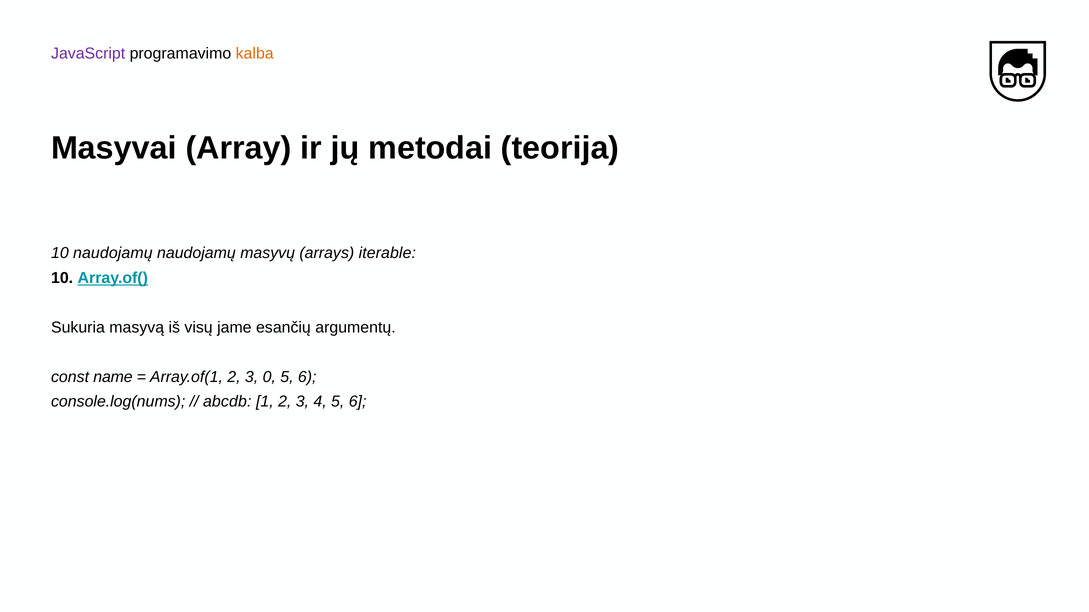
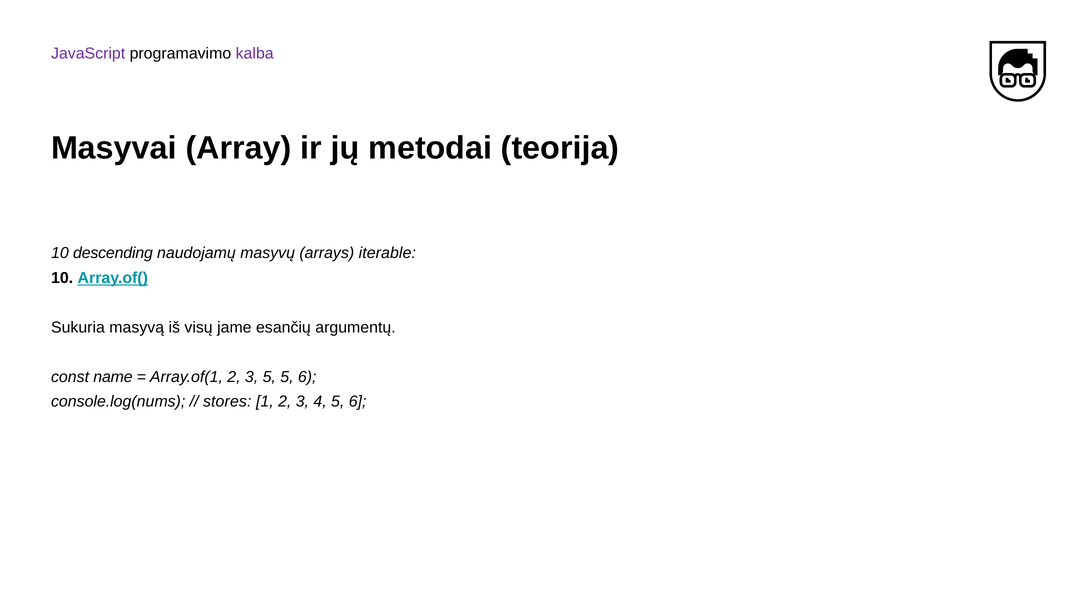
kalba colour: orange -> purple (255, 54)
10 naudojamų: naudojamų -> descending (113, 253)
3 0: 0 -> 5 (269, 377)
abcdb: abcdb -> stores (227, 402)
